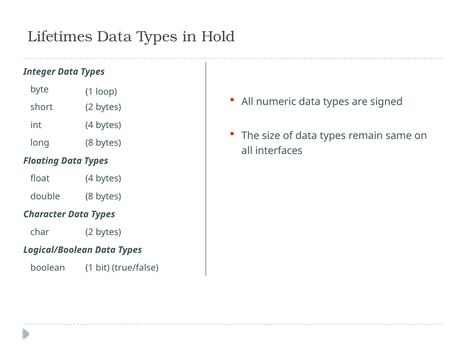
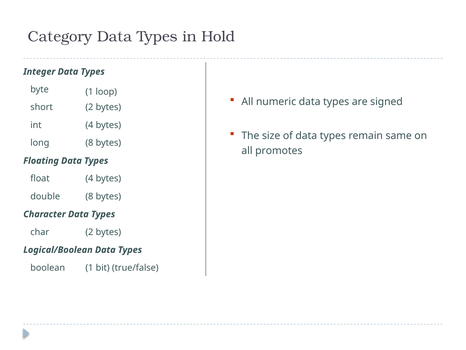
Lifetimes: Lifetimes -> Category (60, 37)
interfaces: interfaces -> promotes (279, 150)
